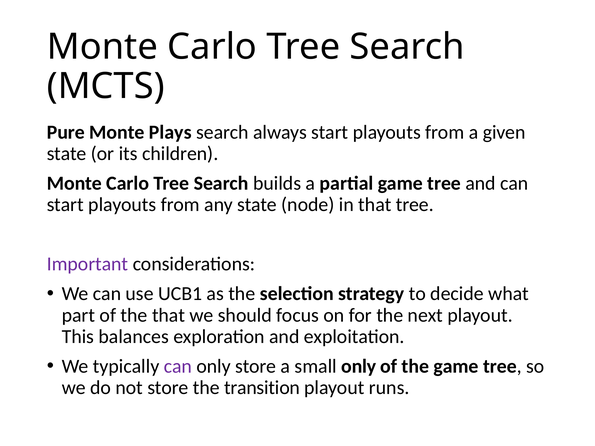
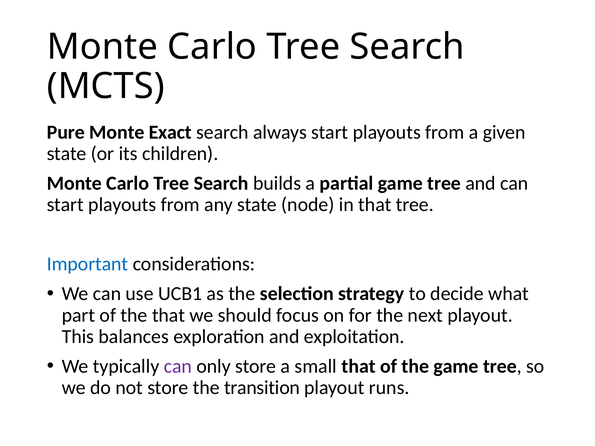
Plays: Plays -> Exact (170, 132)
Important colour: purple -> blue (88, 264)
small only: only -> that (359, 366)
